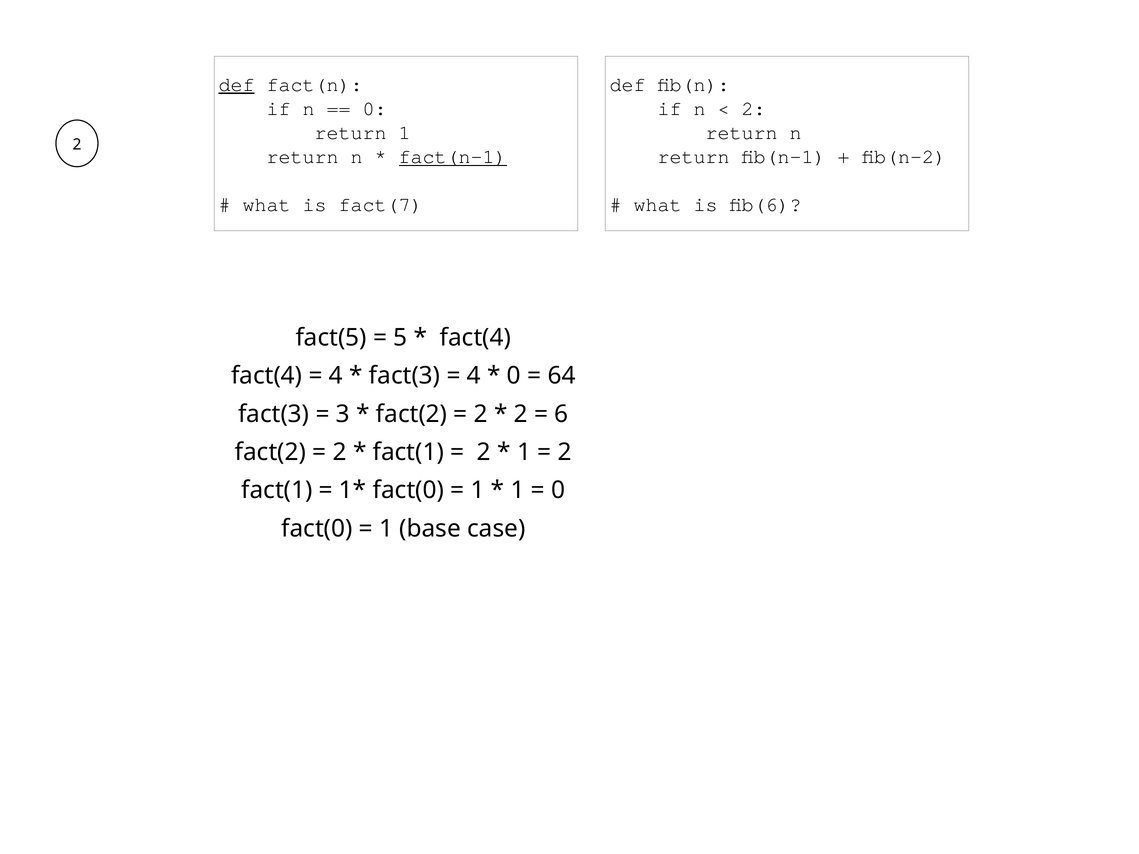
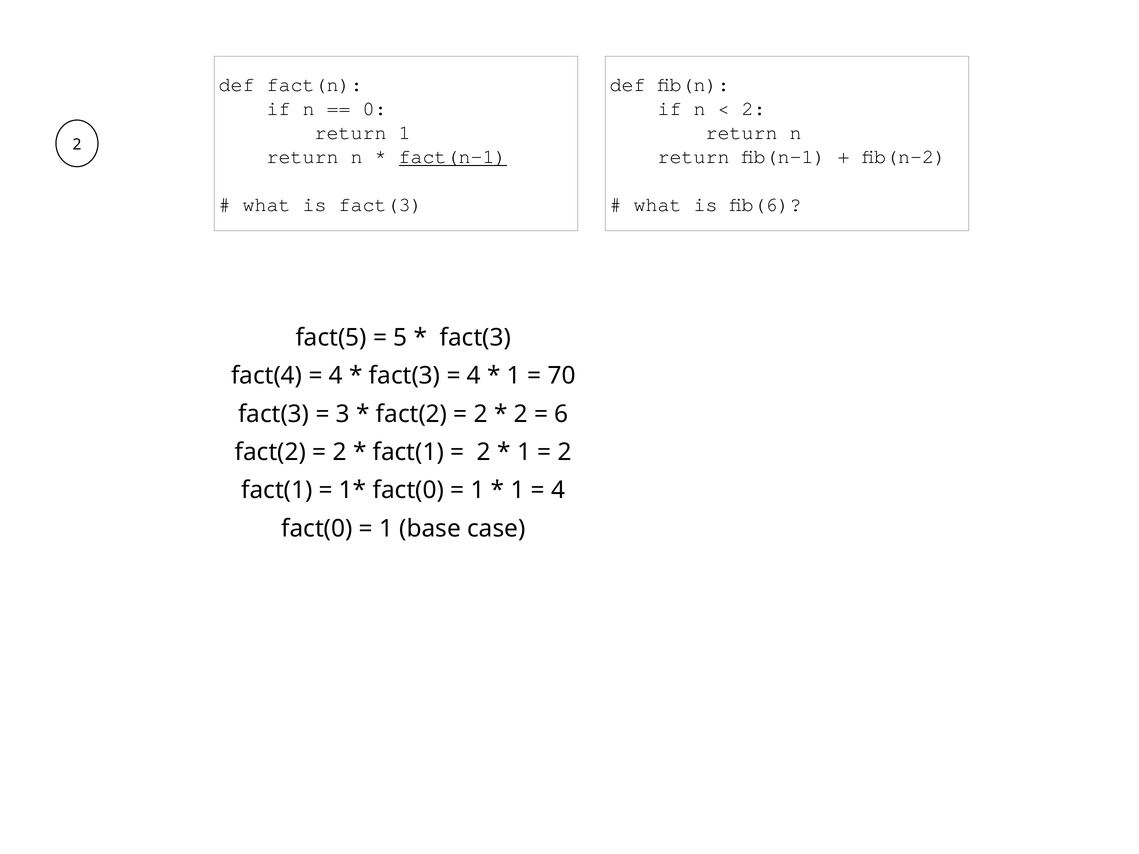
def underline: present -> none (237, 85)
is fact(7: fact(7 -> fact(3 (381, 205)
fact(4: fact(4 -> fact(3 (475, 338)
0: 0 -> 1 (514, 376)
64: 64 -> 70 (562, 376)
0: 0 -> 4 (558, 490)
